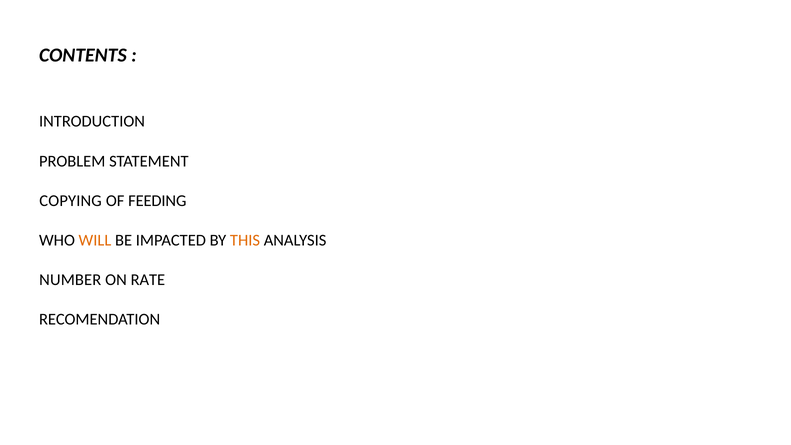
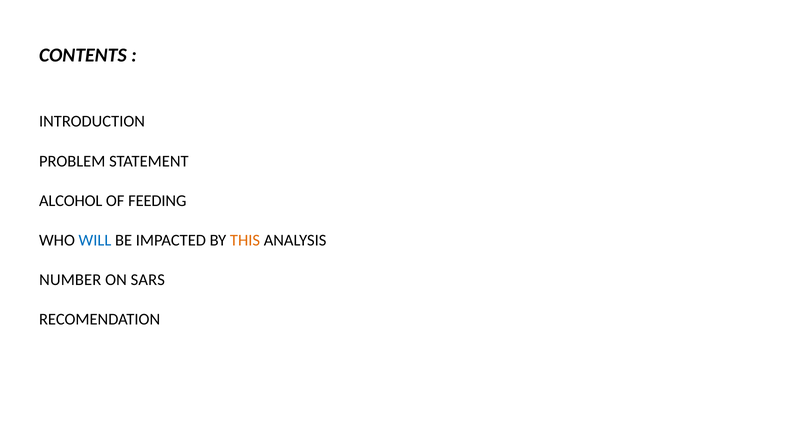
COPYING: COPYING -> ALCOHOL (71, 201)
WILL colour: orange -> blue (95, 240)
RATE: RATE -> SARS (148, 280)
